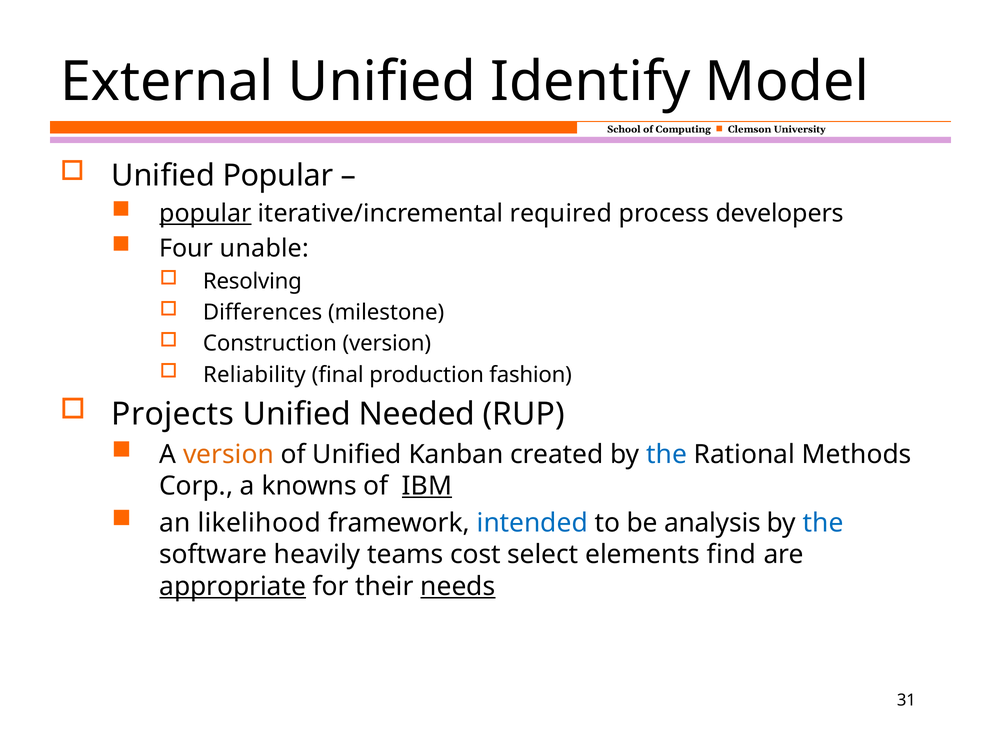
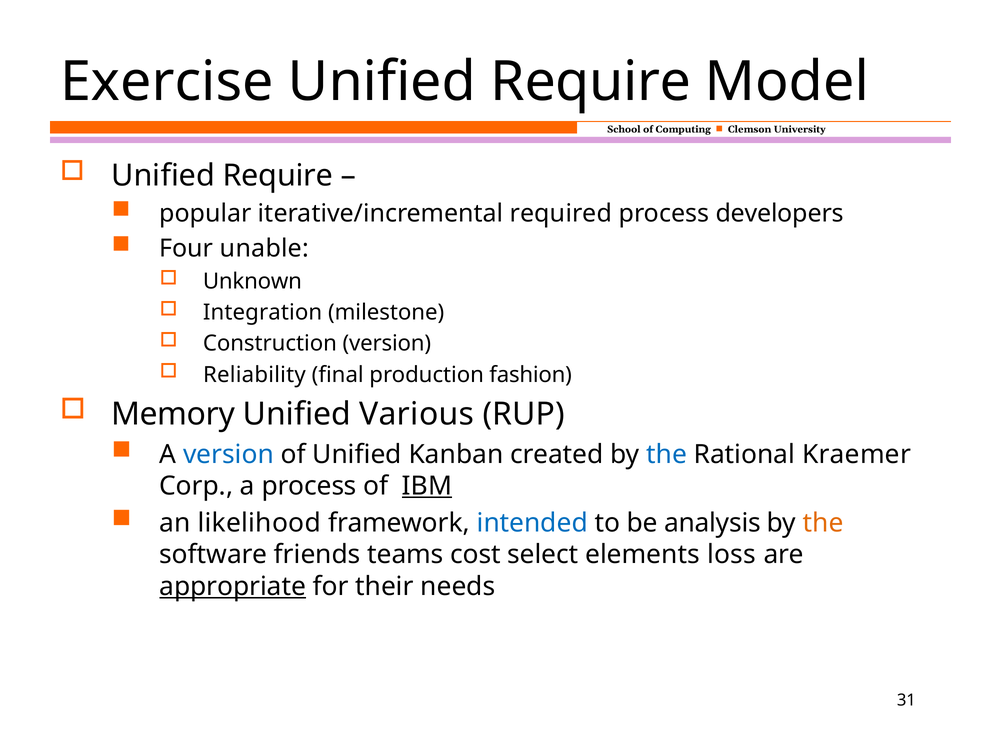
External: External -> Exercise (167, 82)
Identify: Identify -> Require (591, 82)
Popular: Popular -> Require (278, 176)
popular underline: present -> none (205, 214)
Resolving: Resolving -> Unknown (252, 281)
Differences: Differences -> Integration (263, 312)
Projects: Projects -> Memory (173, 414)
Needed: Needed -> Various (417, 414)
version colour: orange -> blue (228, 454)
Methods: Methods -> Kraemer (857, 454)
a knowns: knowns -> process (309, 486)
the colour: blue -> orange (823, 523)
heavily: heavily -> friends (317, 554)
find: find -> loss (732, 554)
needs underline: present -> none (458, 586)
